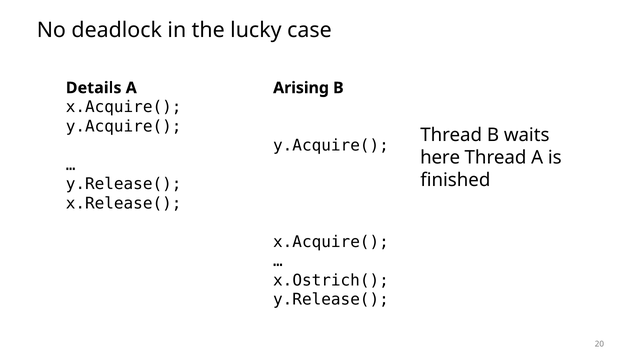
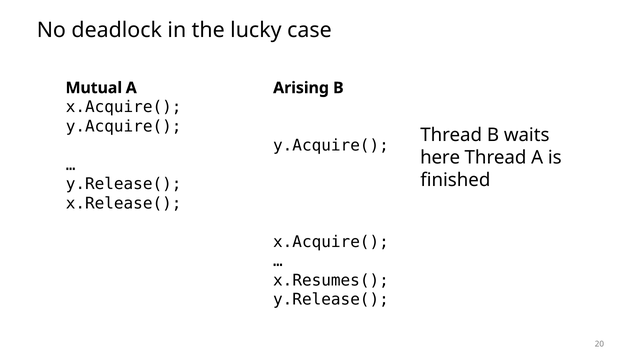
Details: Details -> Mutual (94, 88)
x.Ostrich(: x.Ostrich( -> x.Resumes( (331, 280)
